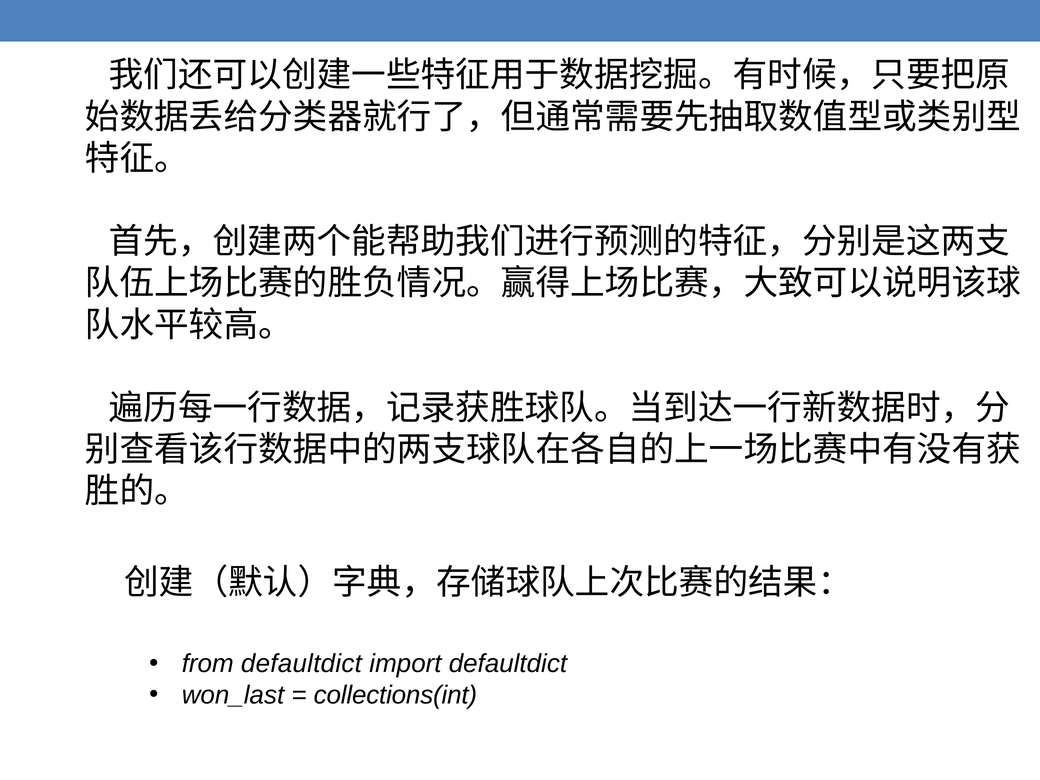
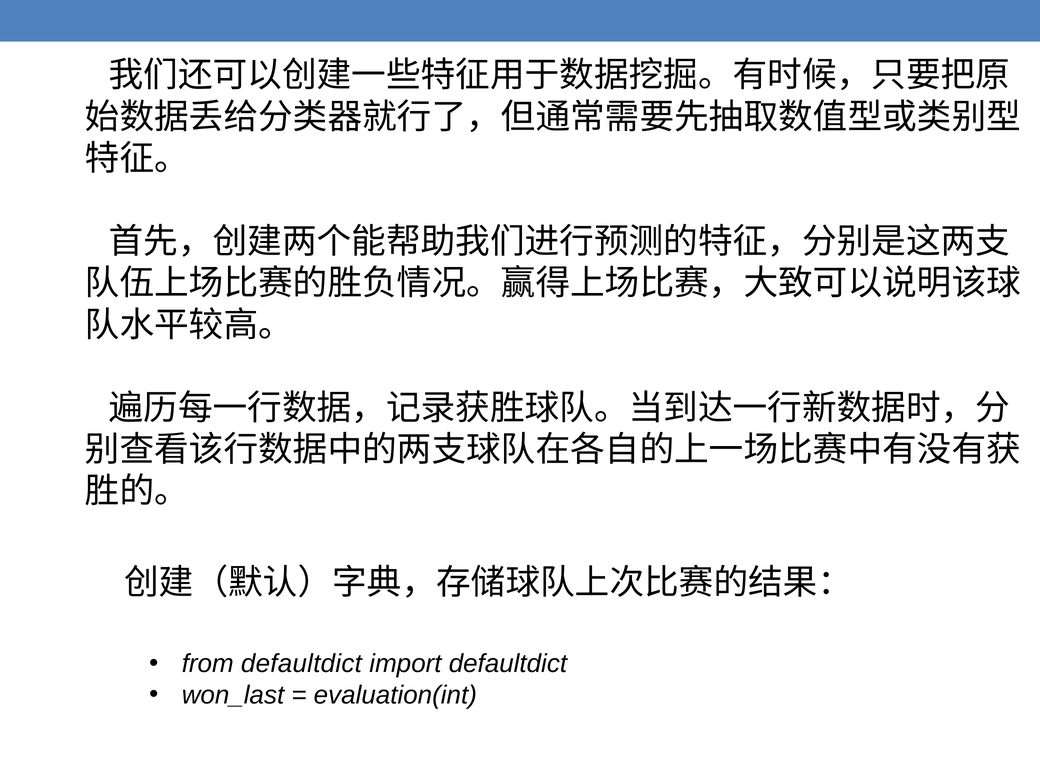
collections(int: collections(int -> evaluation(int (395, 695)
